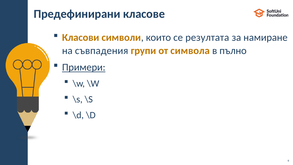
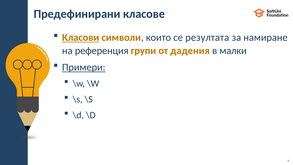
Класови underline: none -> present (81, 38)
съвпадения: съвпадения -> референция (102, 51)
символа: символа -> дадения (190, 51)
пълно: пълно -> малки (233, 51)
